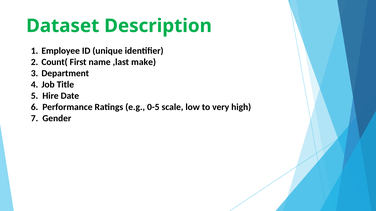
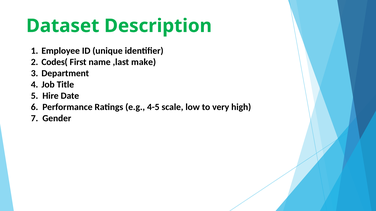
Count(: Count( -> Codes( (55, 62)
0-5: 0-5 -> 4-5 (153, 107)
